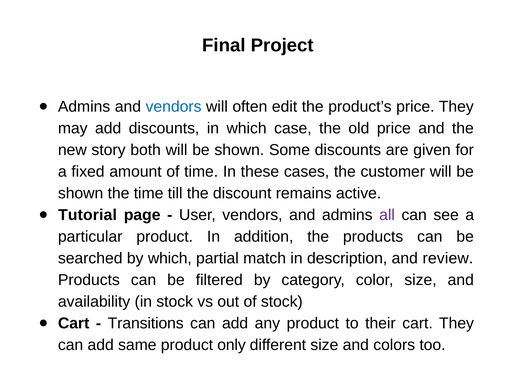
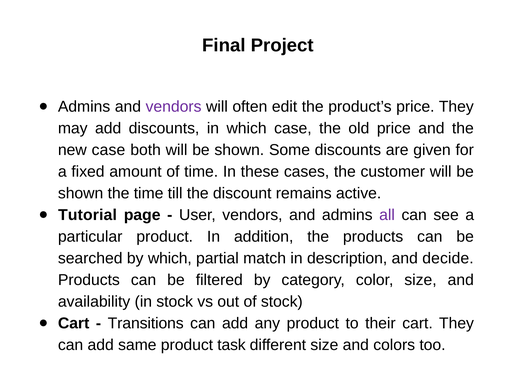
vendors colour: blue -> purple (174, 107)
new story: story -> case (108, 150)
review: review -> decide (448, 258)
only: only -> task (232, 345)
